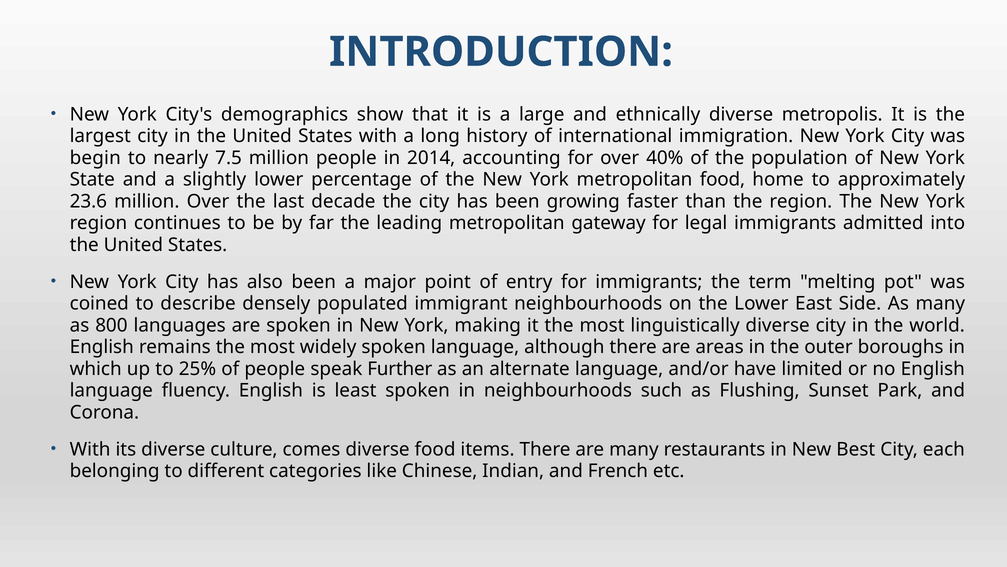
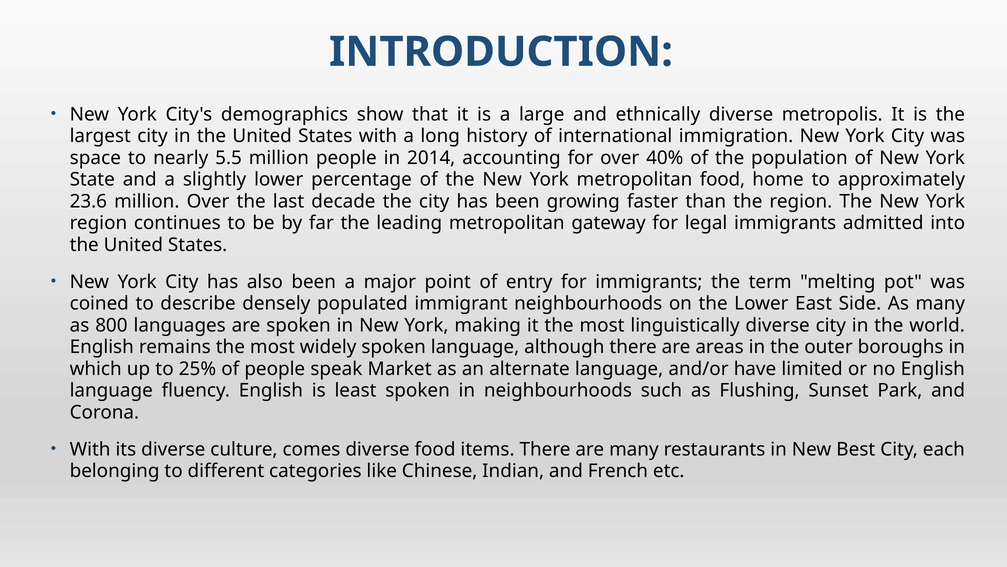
begin: begin -> space (95, 158)
7.5: 7.5 -> 5.5 (229, 158)
Further: Further -> Market (400, 369)
